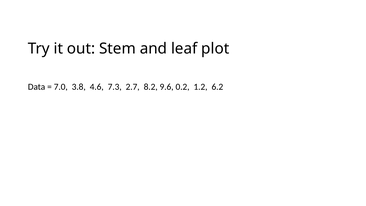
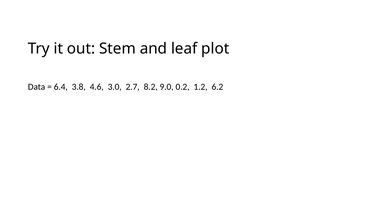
7.0: 7.0 -> 6.4 (61, 87)
7.3: 7.3 -> 3.0 (115, 87)
9.6: 9.6 -> 9.0 (167, 87)
